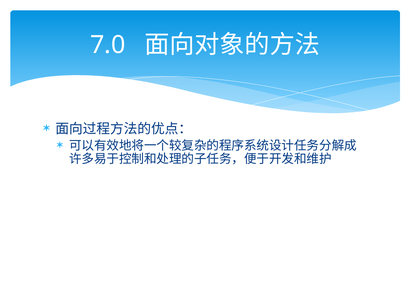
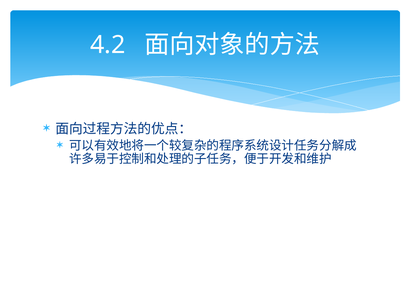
7.0: 7.0 -> 4.2 (108, 45)
